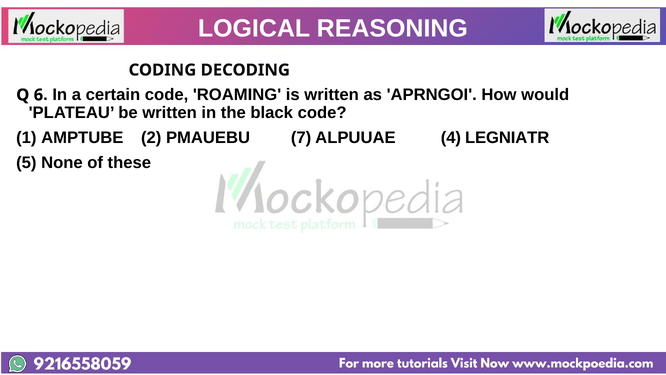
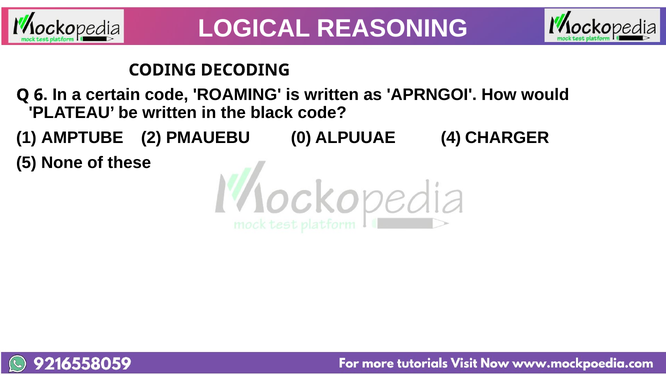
7: 7 -> 0 (301, 138)
LEGNIATR: LEGNIATR -> CHARGER (507, 138)
